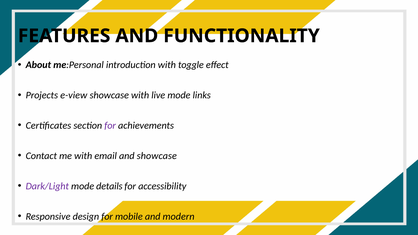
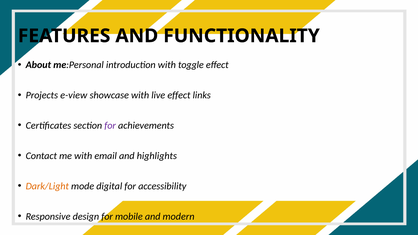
live mode: mode -> effect (179, 95)
and showcase: showcase -> highlights (157, 156)
Dark/Light colour: purple -> orange (47, 186)
details: details -> digital (109, 186)
